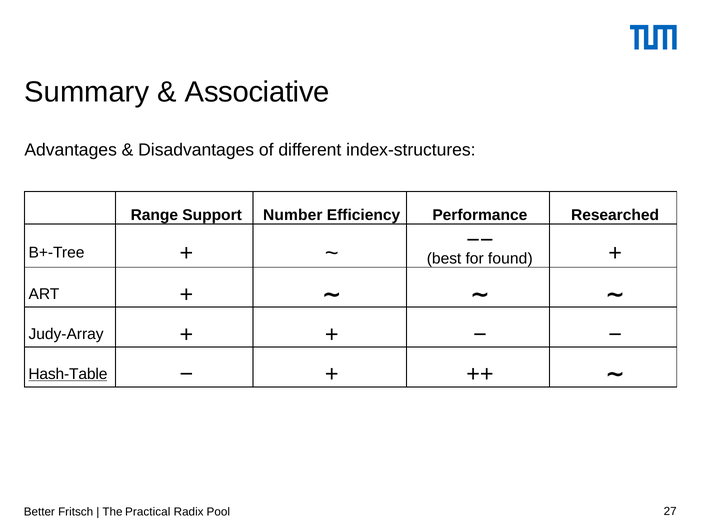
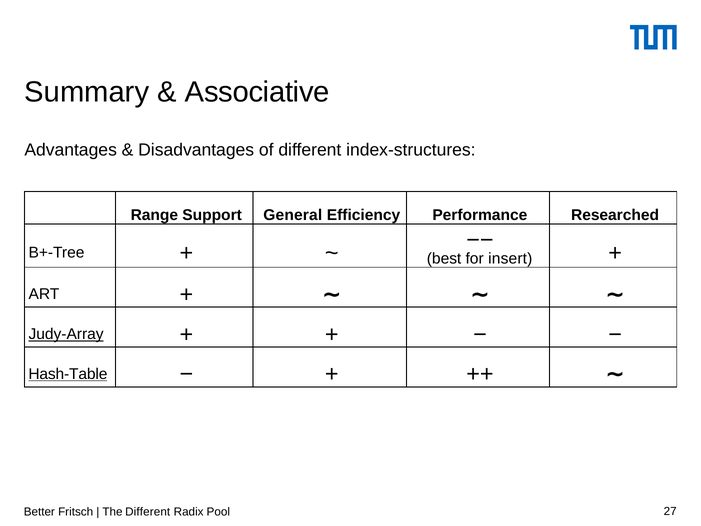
Number: Number -> General (293, 215)
found: found -> insert (510, 259)
Judy-Array underline: none -> present (66, 334)
The Practical: Practical -> Different (148, 512)
